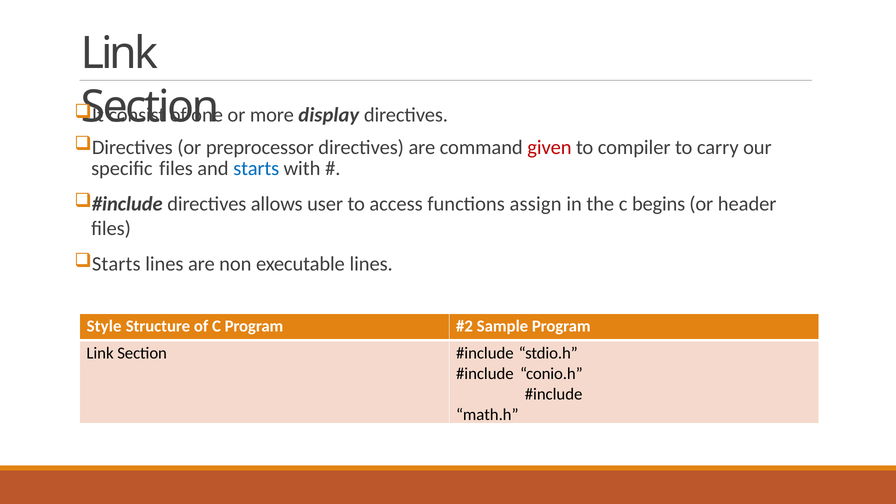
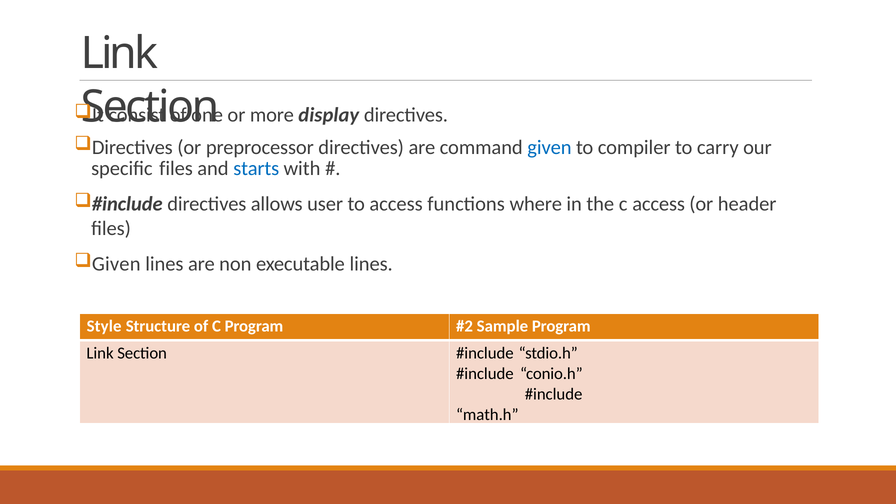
given colour: red -> blue (549, 147)
assign: assign -> where (536, 204)
c begins: begins -> access (659, 204)
Starts: Starts -> Given (116, 264)
